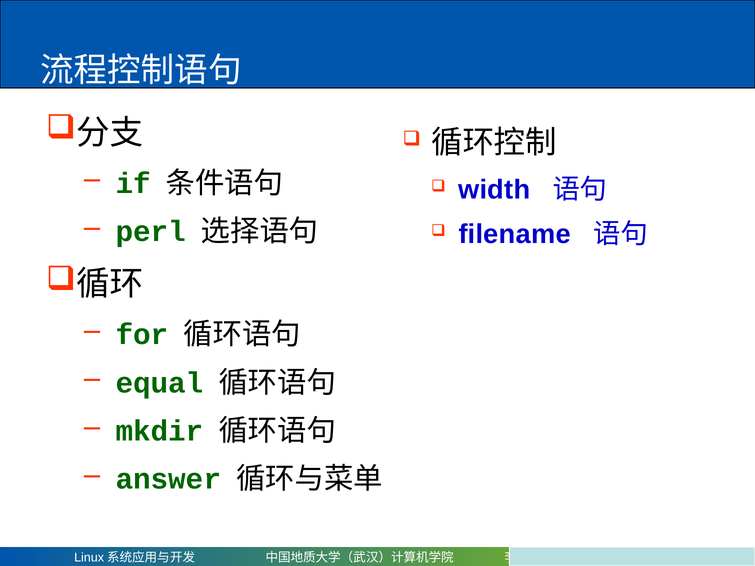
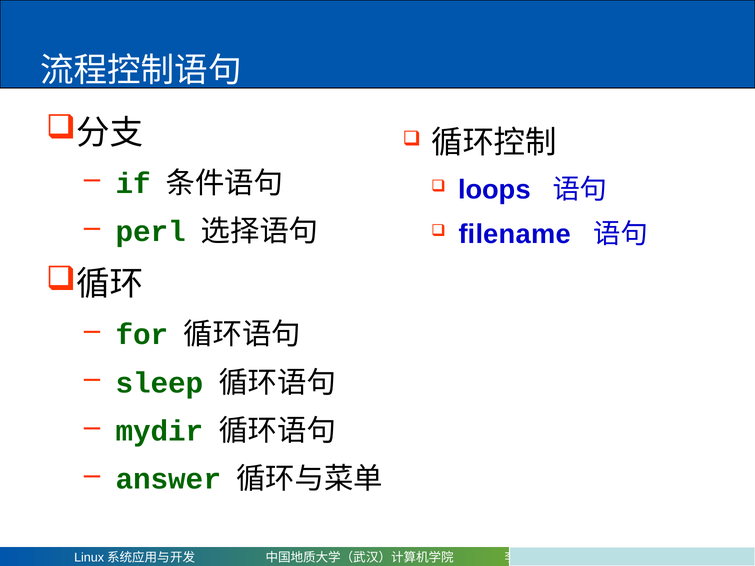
width: width -> loops (494, 190)
equal: equal -> sleep (160, 383)
mkdir: mkdir -> mydir (160, 431)
